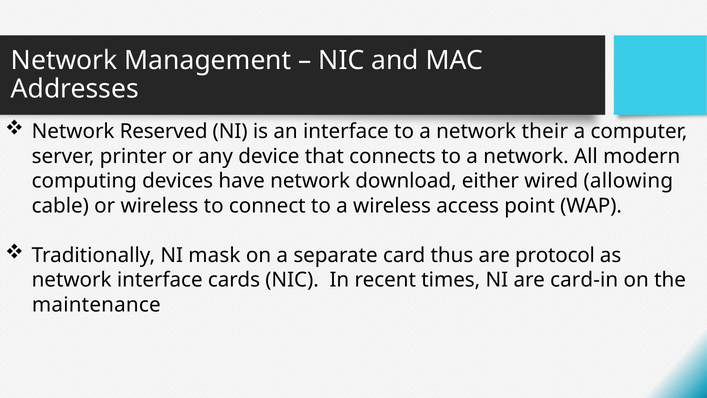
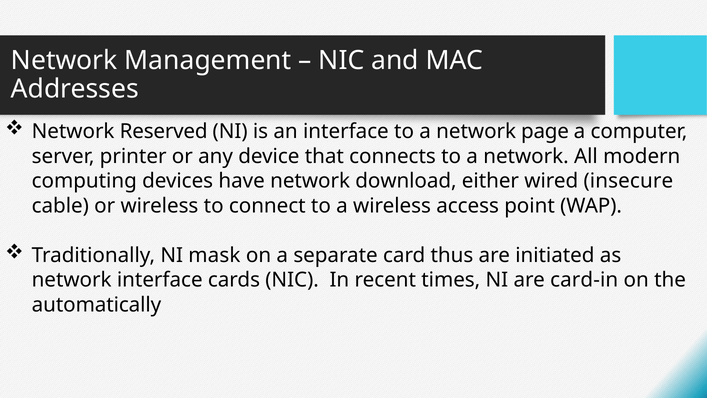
their: their -> page (545, 131)
allowing: allowing -> insecure (628, 181)
protocol: protocol -> initiated (555, 255)
maintenance: maintenance -> automatically (96, 305)
